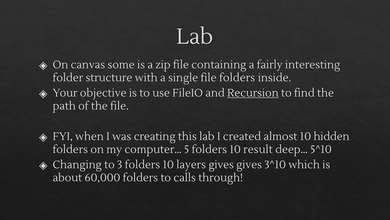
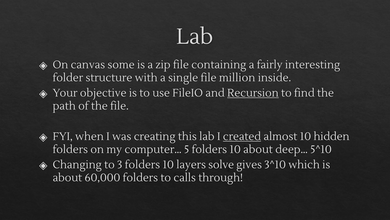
file folders: folders -> million (237, 78)
created underline: none -> present (242, 136)
10 result: result -> about (258, 149)
layers gives: gives -> solve (221, 164)
